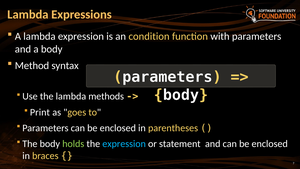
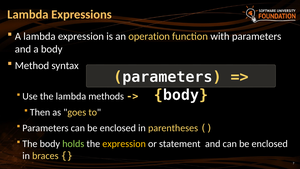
condition: condition -> operation (149, 36)
Print: Print -> Then (40, 112)
expression colour: light blue -> yellow (124, 144)
